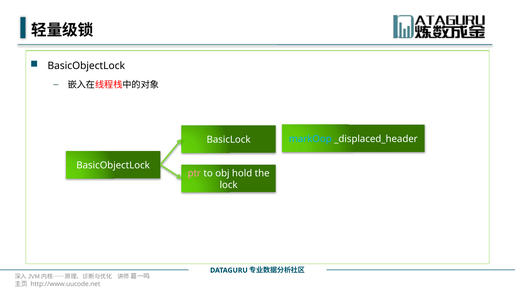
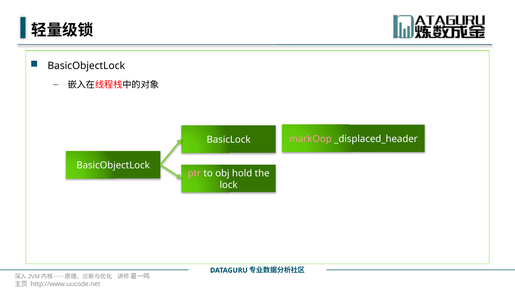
markOop colour: light blue -> pink (310, 139)
